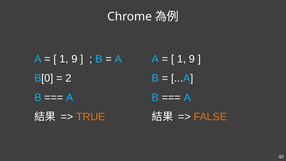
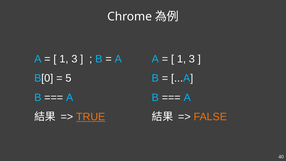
9: 9 -> 3 (74, 59)
9: 9 -> 3 (192, 59)
2: 2 -> 5 (68, 78)
TRUE underline: none -> present (91, 117)
